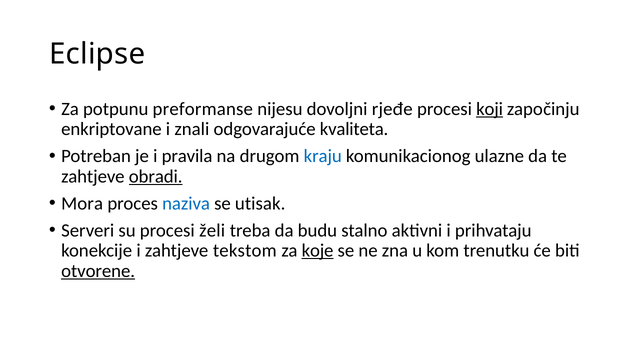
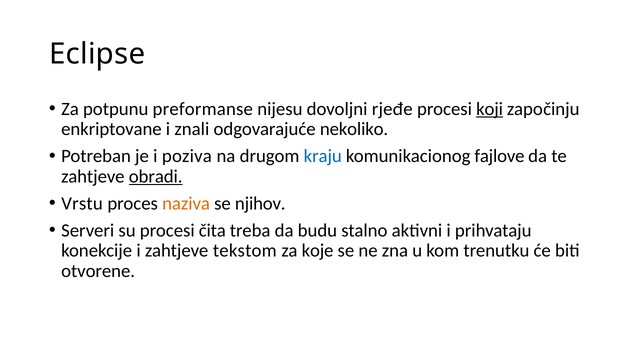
kvaliteta: kvaliteta -> nekoliko (354, 129)
pravila: pravila -> poziva (187, 156)
ulazne: ulazne -> fajlove (499, 156)
Mora: Mora -> Vrstu (82, 203)
naziva colour: blue -> orange (186, 203)
utisak: utisak -> njihov (260, 203)
želi: želi -> čita (212, 230)
koje underline: present -> none (318, 251)
otvorene underline: present -> none (98, 271)
